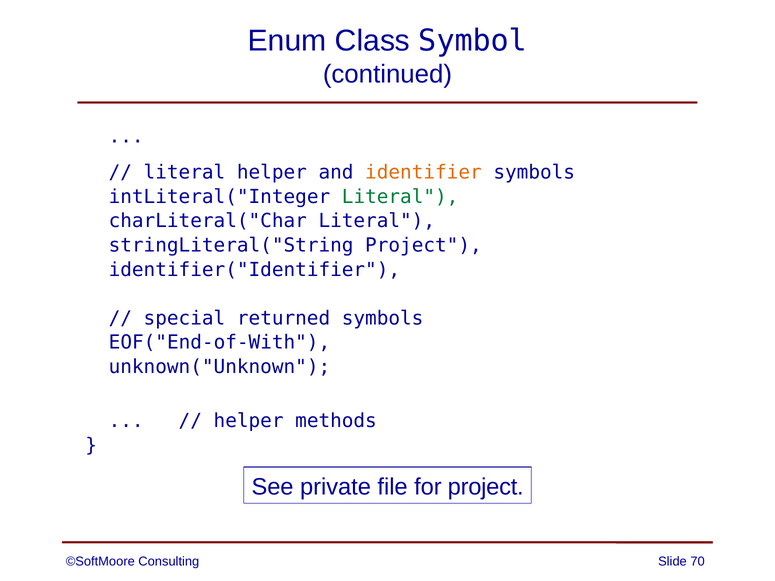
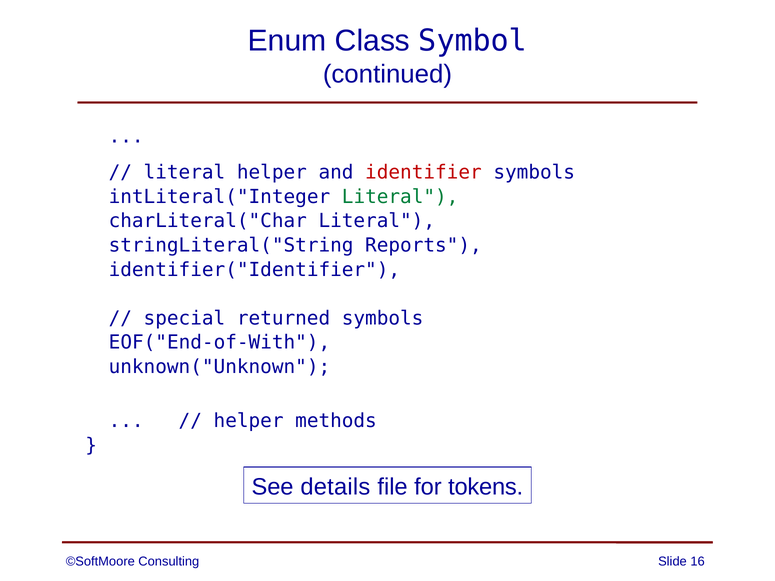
identifier colour: orange -> red (423, 172)
stringLiteral("String Project: Project -> Reports (423, 245)
private: private -> details (335, 487)
for project: project -> tokens (486, 487)
70: 70 -> 16 (698, 561)
